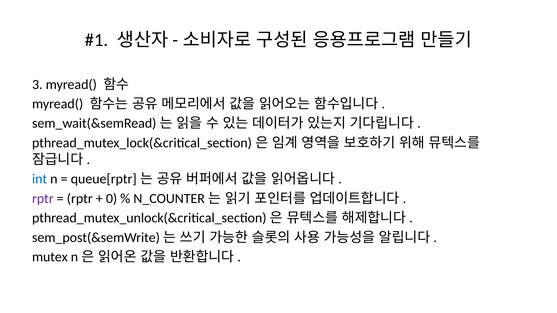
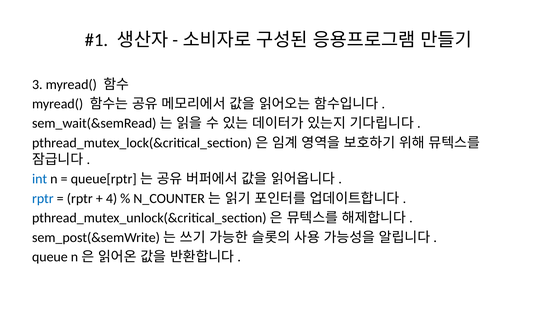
rptr colour: purple -> blue (43, 199)
0: 0 -> 4 (112, 199)
mutex: mutex -> queue (50, 257)
